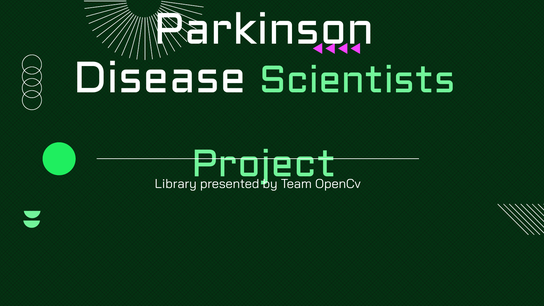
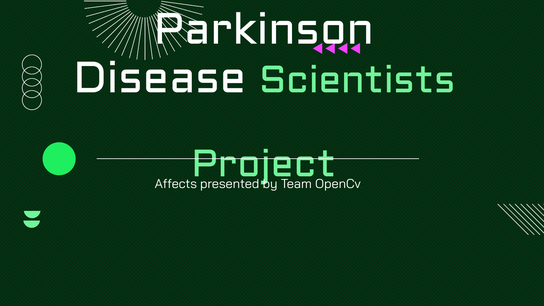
Library: Library -> Affects (176, 184)
